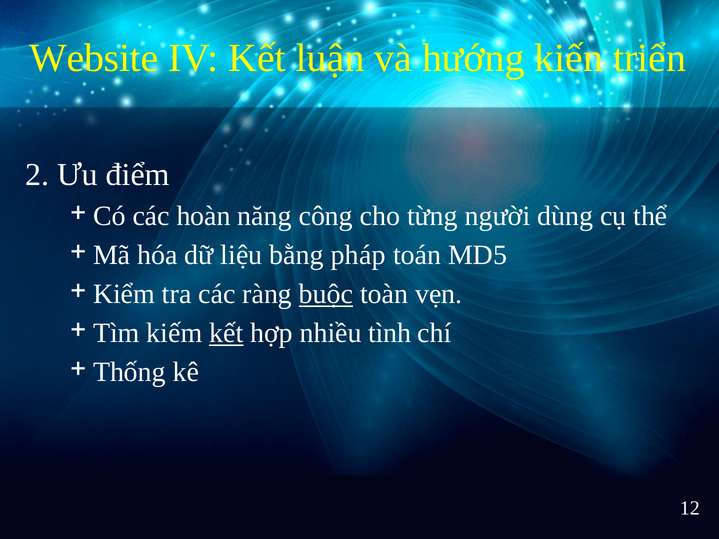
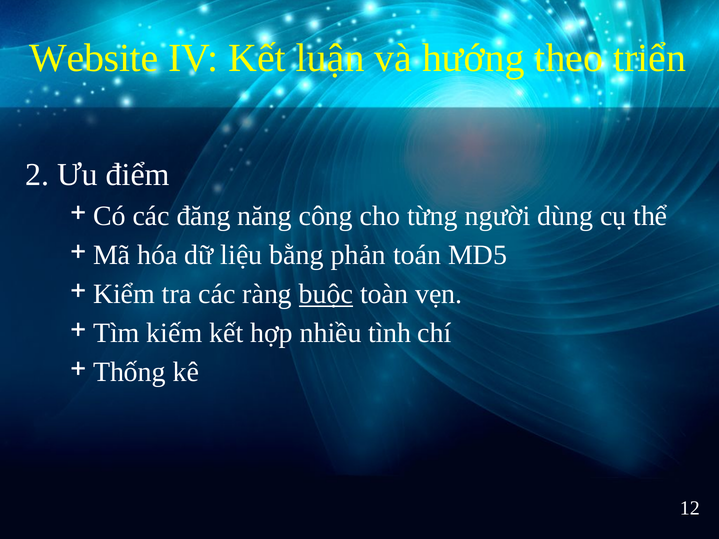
kiến: kiến -> theo (569, 58)
hoàn: hoàn -> đăng (204, 216)
pháp: pháp -> phản (358, 255)
kết underline: present -> none (226, 333)
